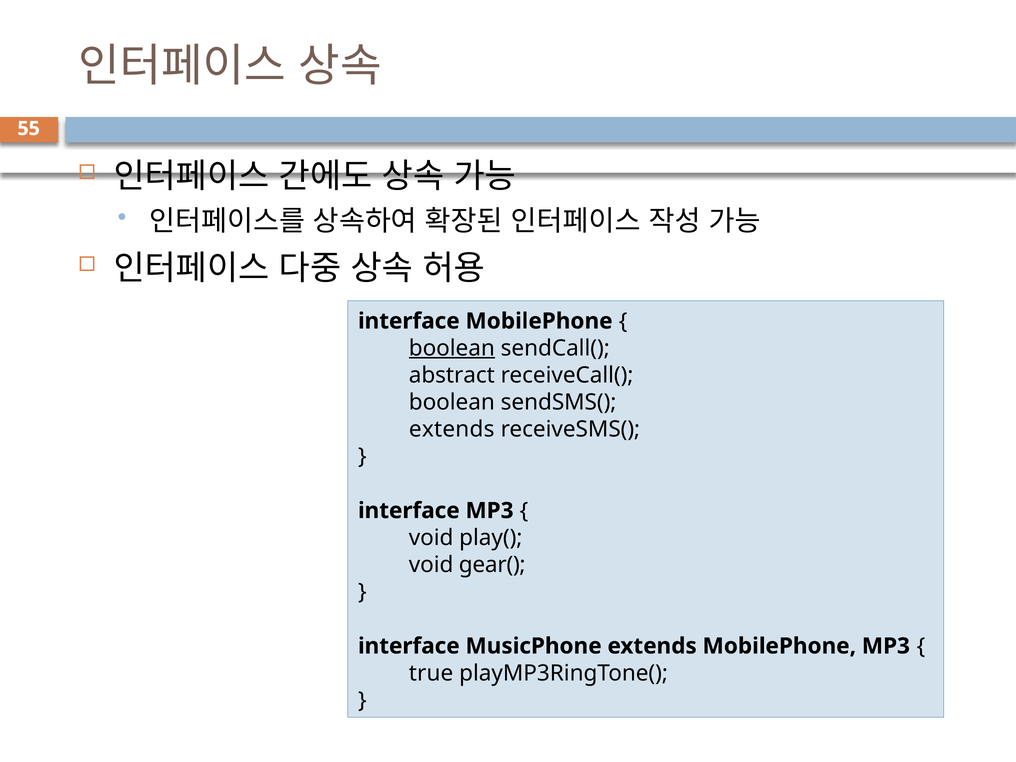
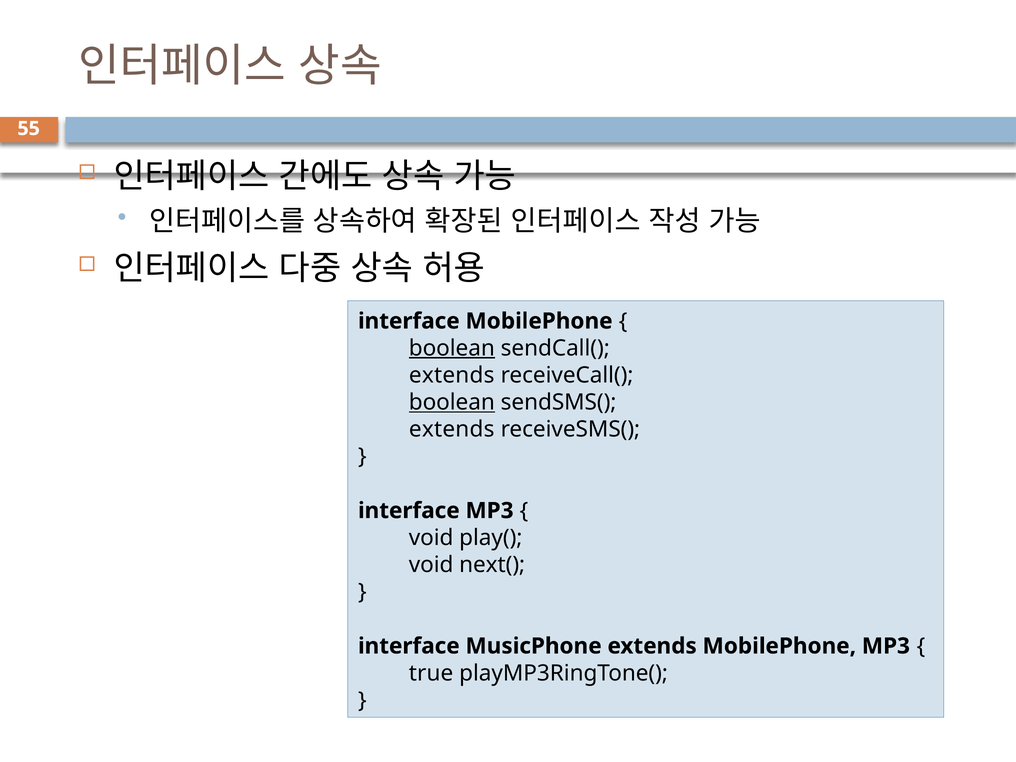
abstract: abstract -> extends (452, 375)
boolean underline: none -> present (452, 402)
gear(: gear( -> next( (492, 565)
